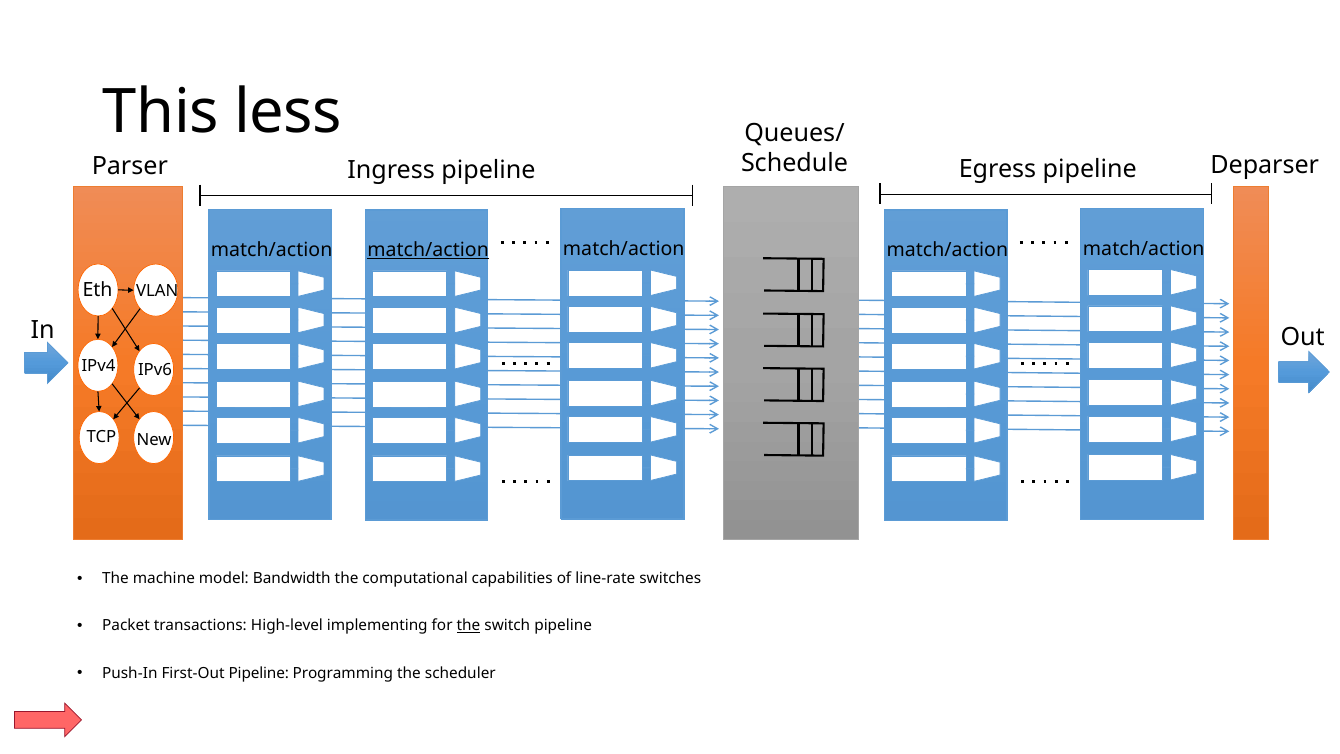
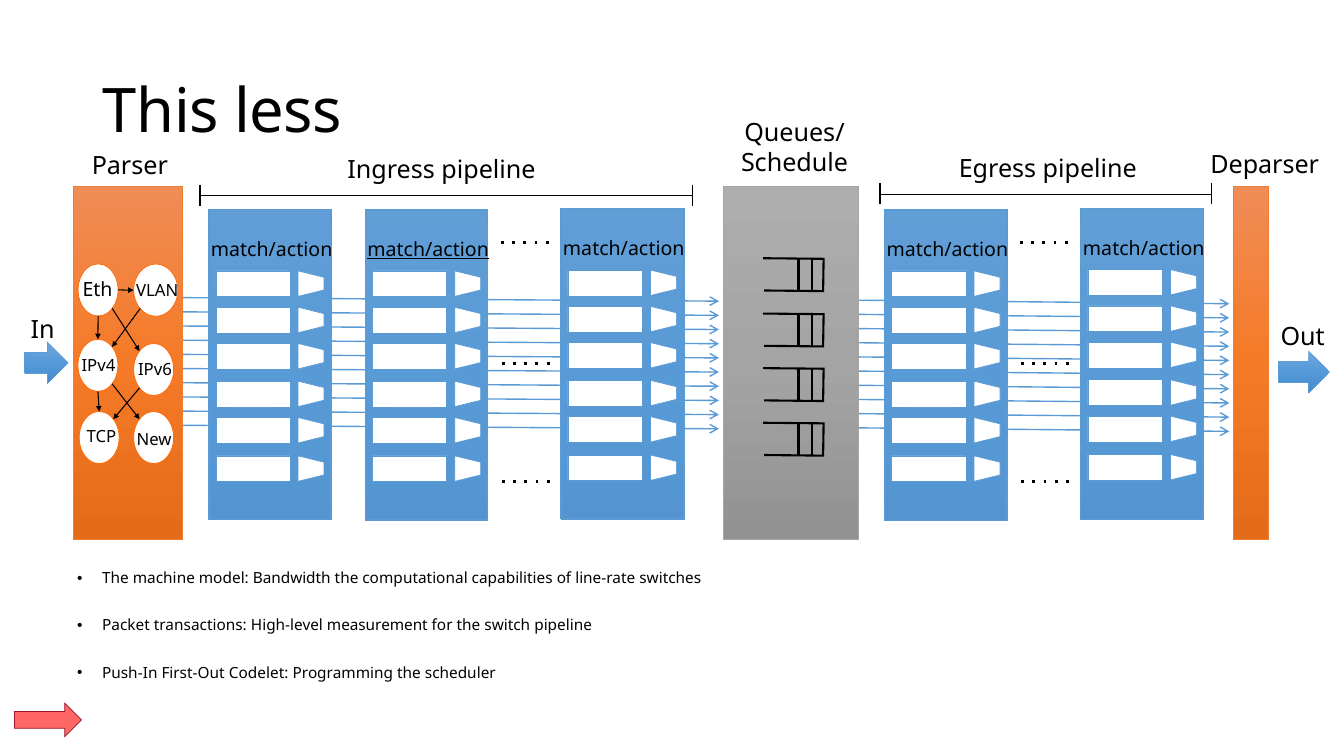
implementing: implementing -> measurement (377, 626)
the underline: present -> none (468, 626)
First-Out Pipeline: Pipeline -> Codelet (259, 673)
